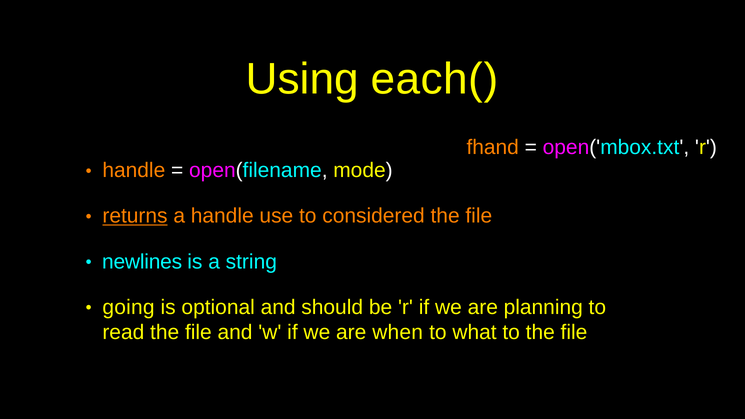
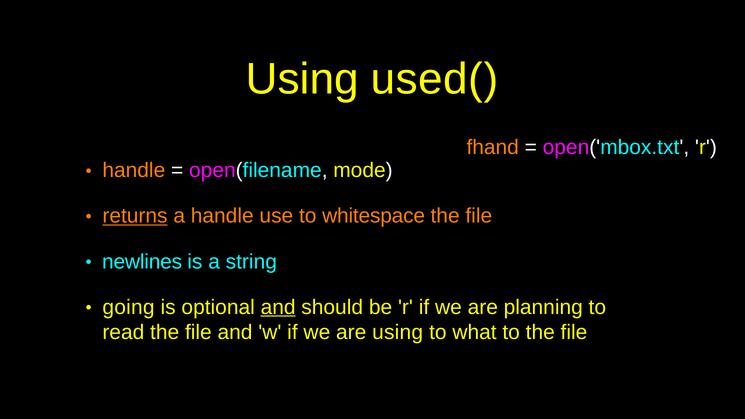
each(: each( -> used( (435, 79)
considered: considered -> whitespace (374, 216)
and underline: none -> present (278, 307)
are when: when -> using (398, 332)
